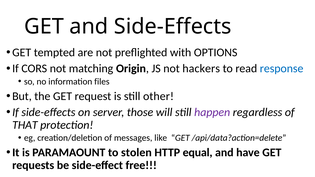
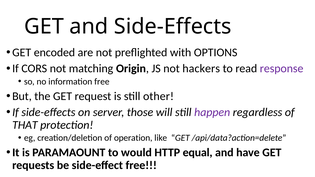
tempted: tempted -> encoded (54, 53)
response colour: blue -> purple (282, 69)
information files: files -> free (102, 82)
messages: messages -> operation (133, 138)
stolen: stolen -> would (136, 153)
